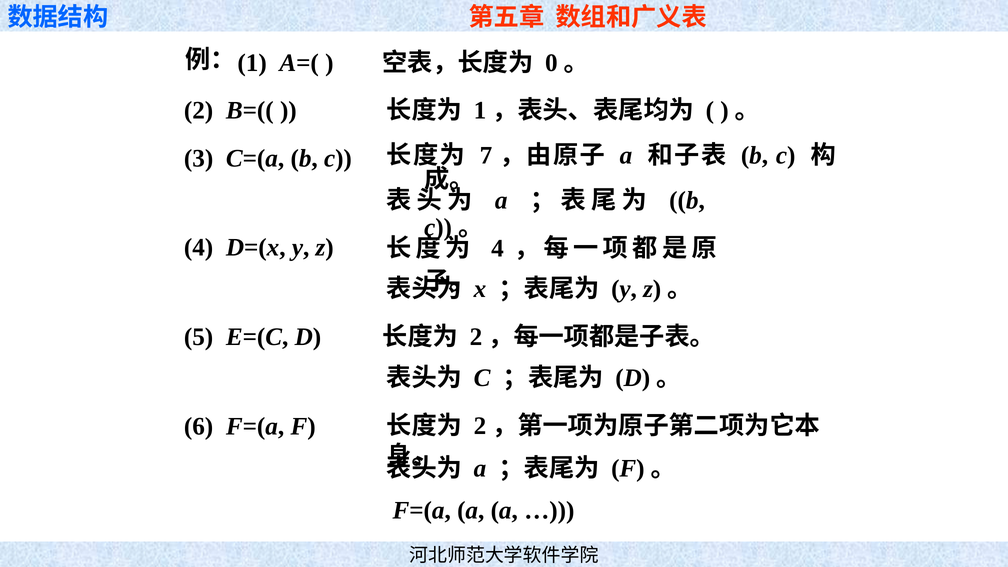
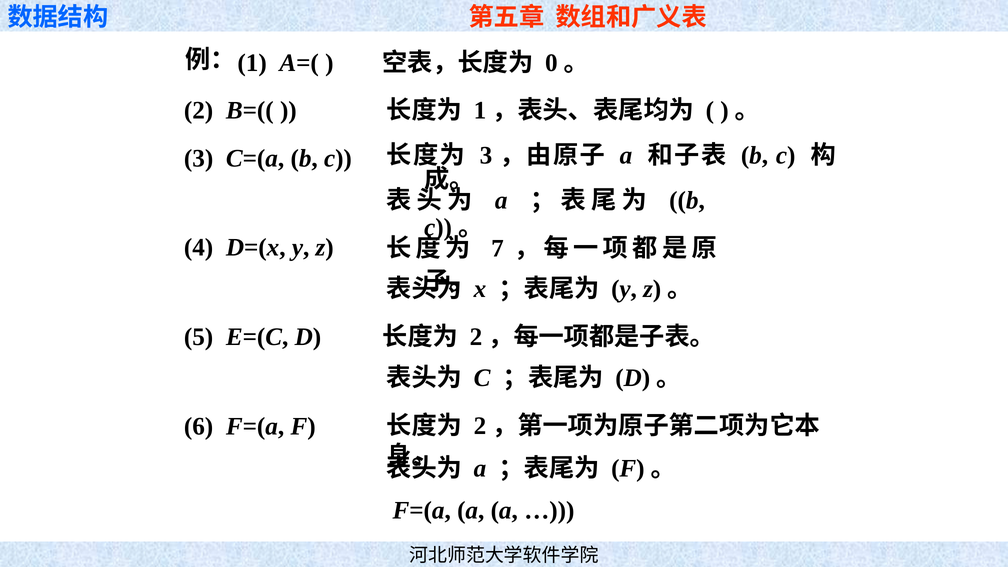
7: 7 -> 3 (486, 155)
4: 4 -> 7 (497, 248)
